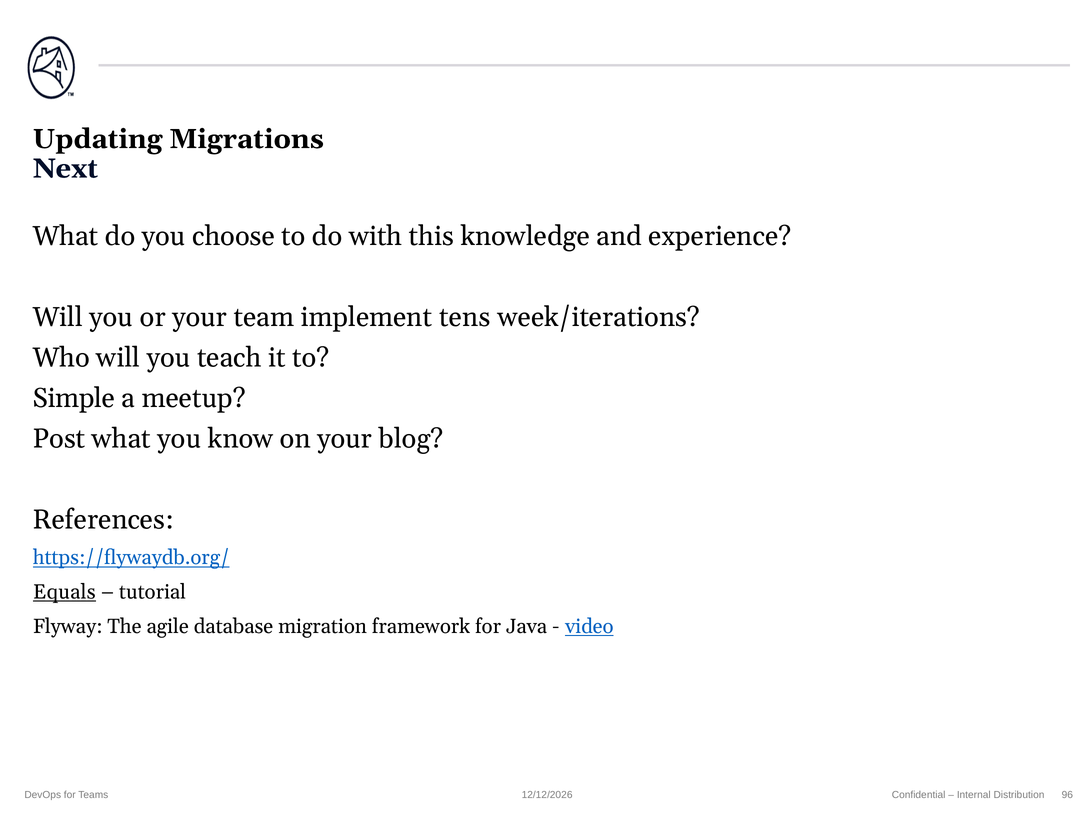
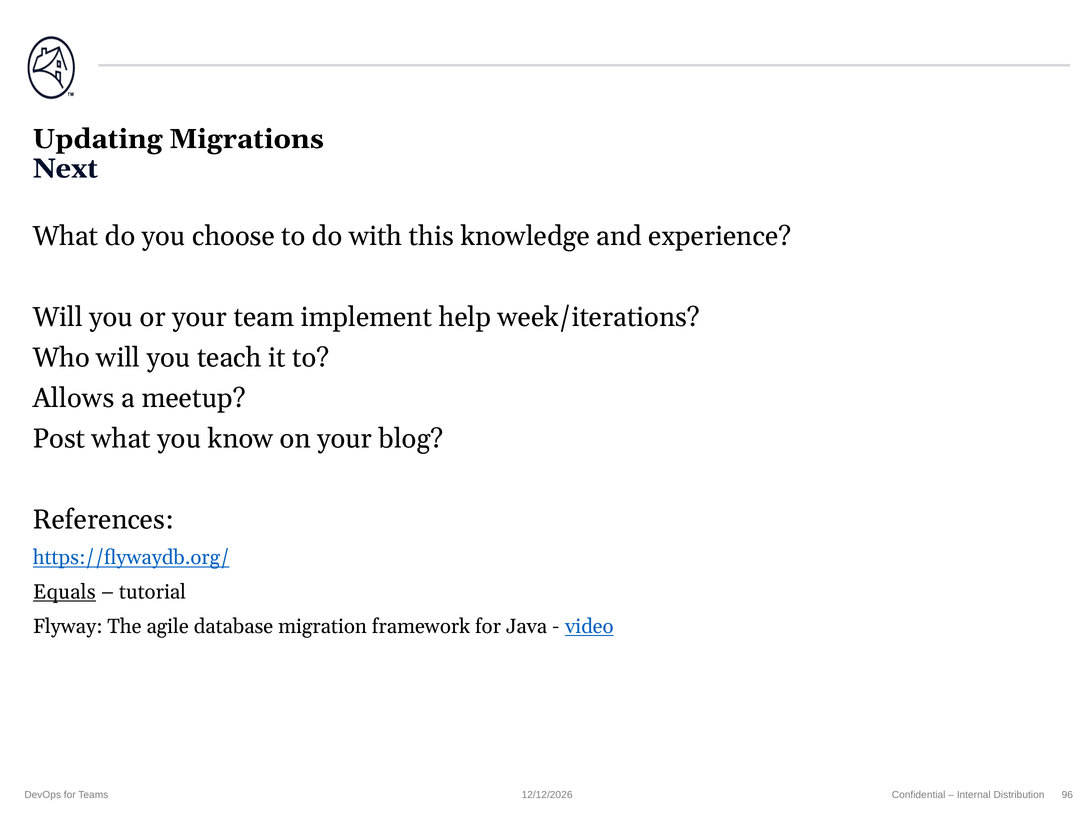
tens: tens -> help (465, 317)
Simple: Simple -> Allows (74, 398)
